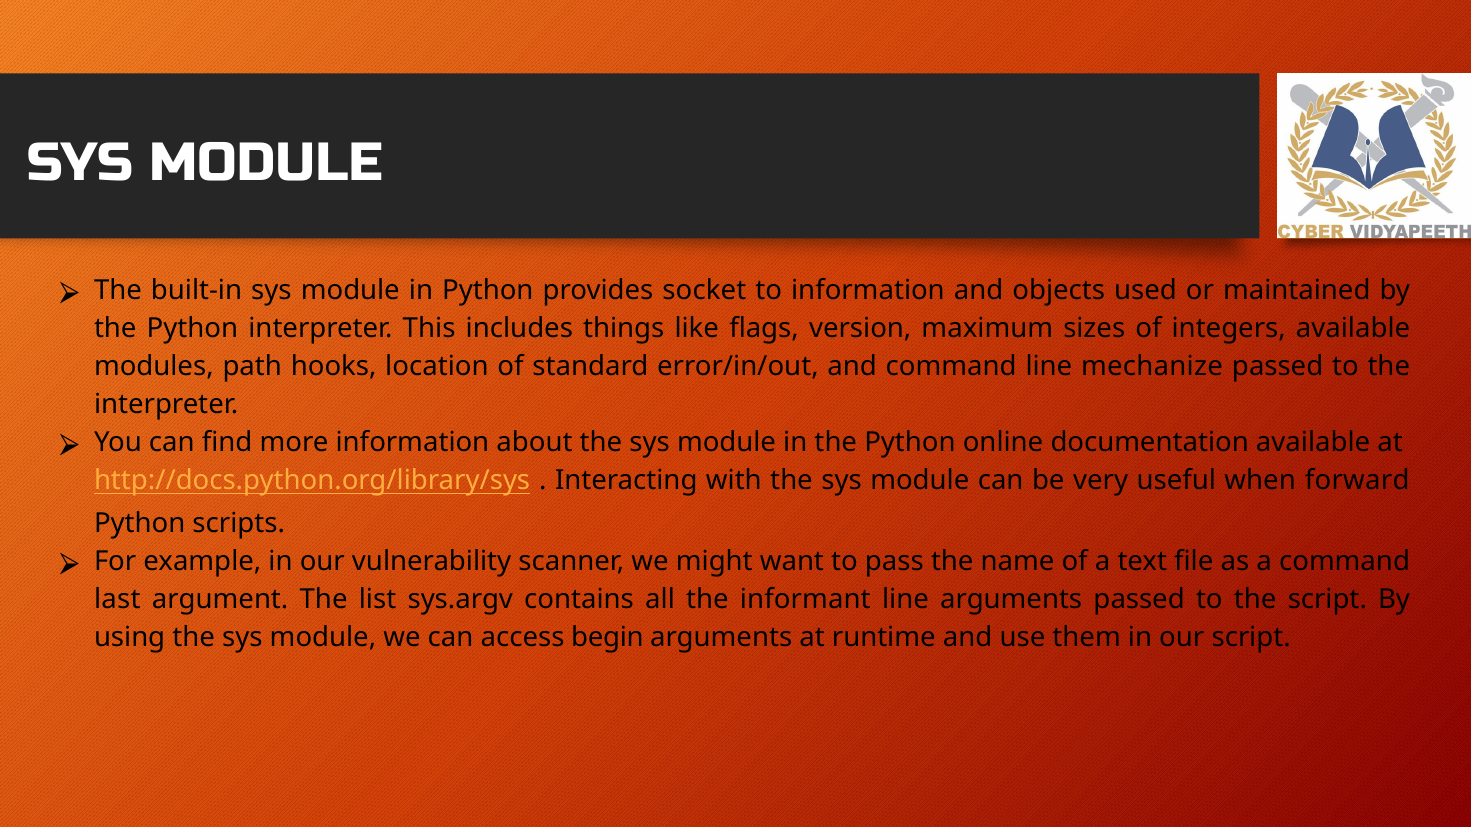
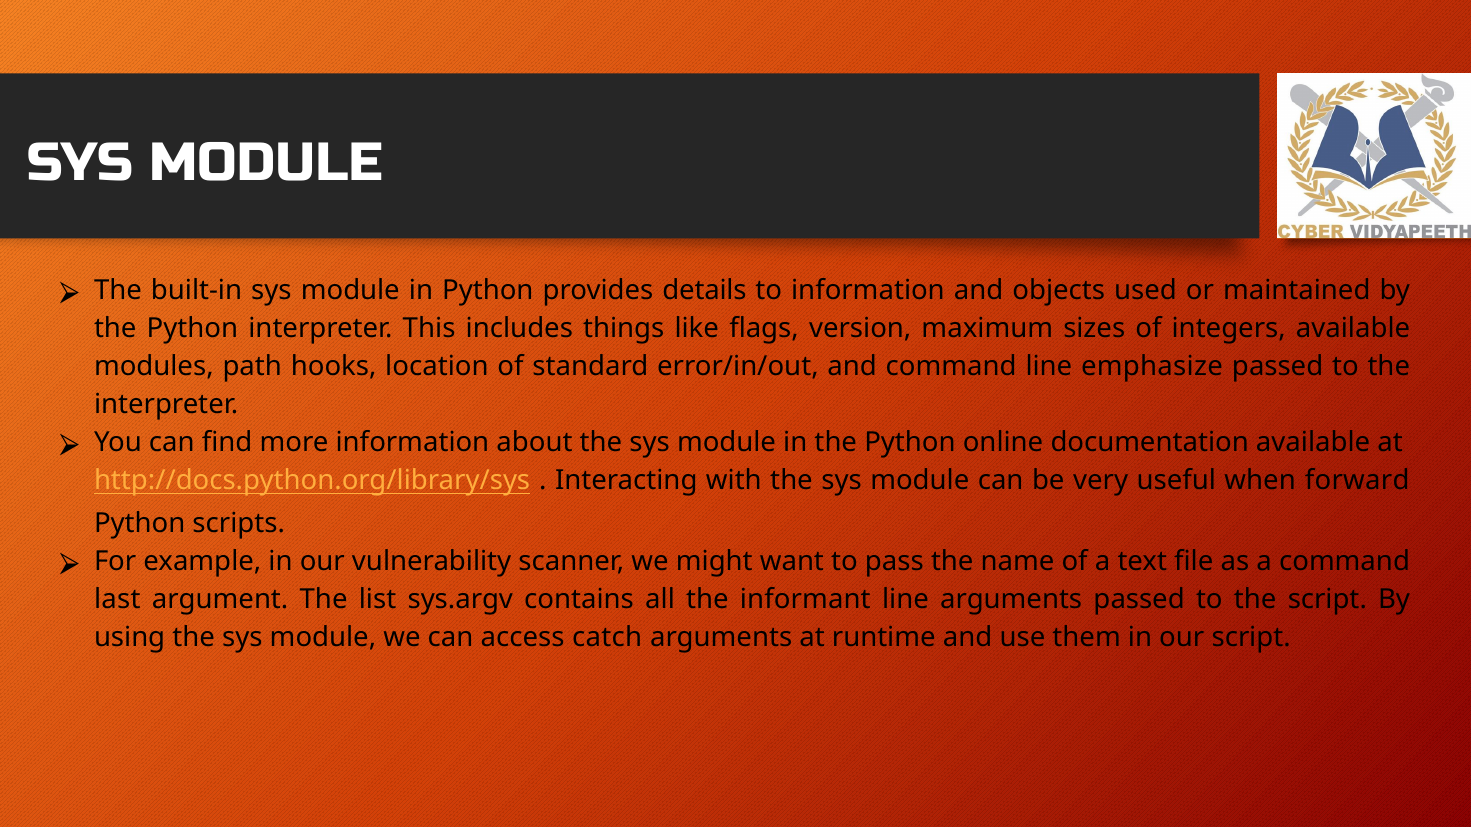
socket: socket -> details (704, 290)
mechanize: mechanize -> emphasize (1152, 366)
begin: begin -> catch (607, 638)
